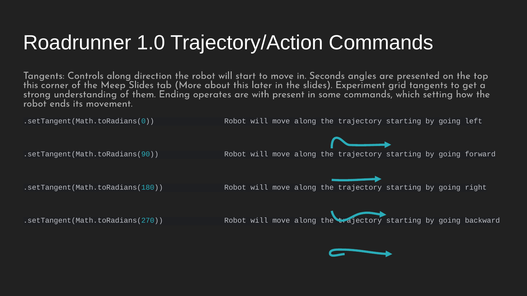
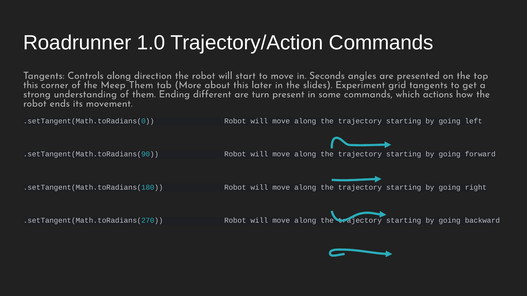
Meep Slides: Slides -> Them (141, 85)
operates: operates -> different (212, 94)
with: with -> turn (261, 94)
setting: setting -> actions (438, 94)
